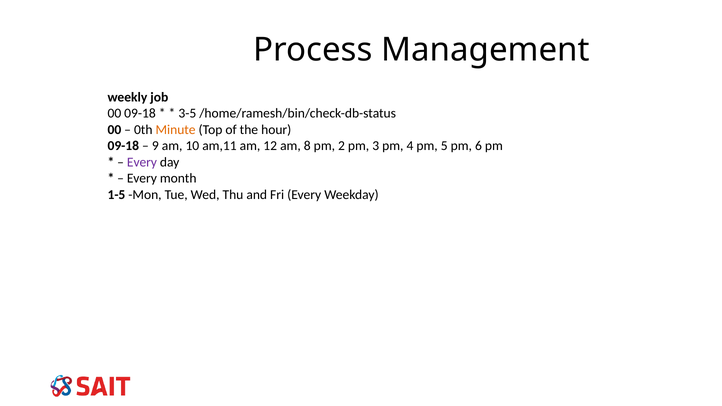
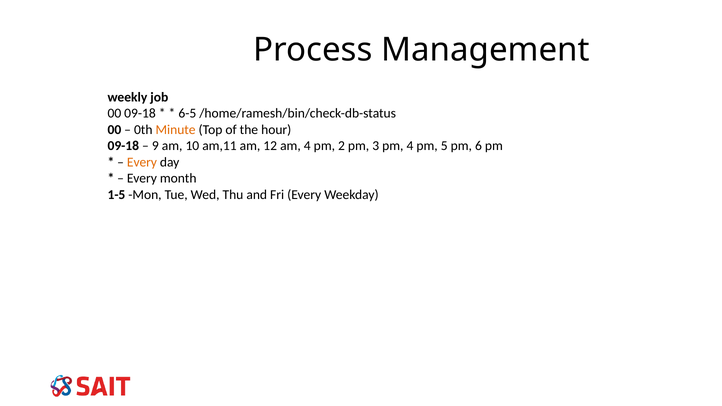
3-5: 3-5 -> 6-5 (187, 113)
am 8: 8 -> 4 (307, 146)
Every colour: purple -> orange (142, 162)
